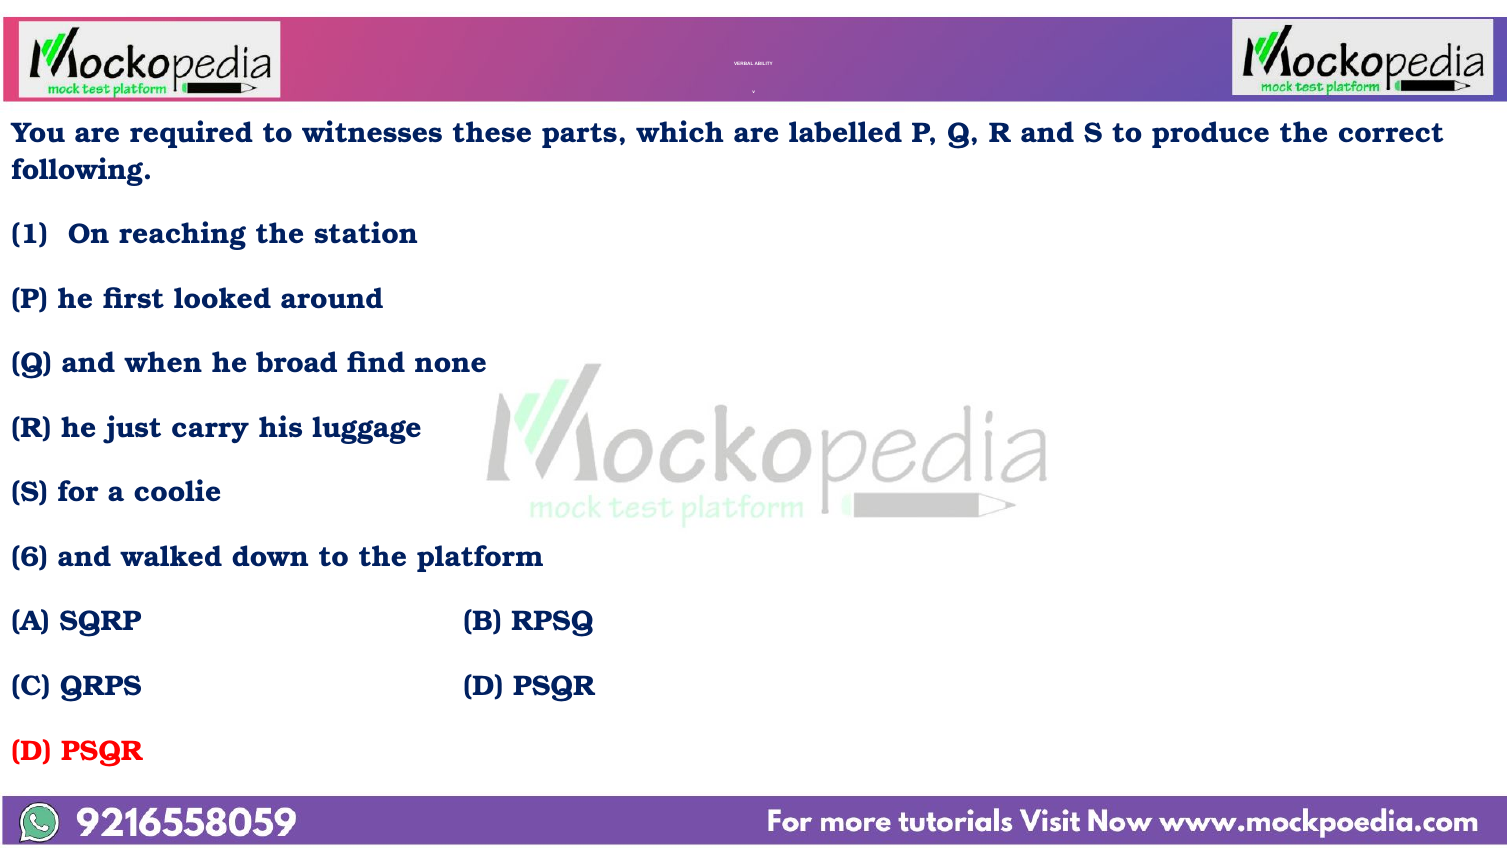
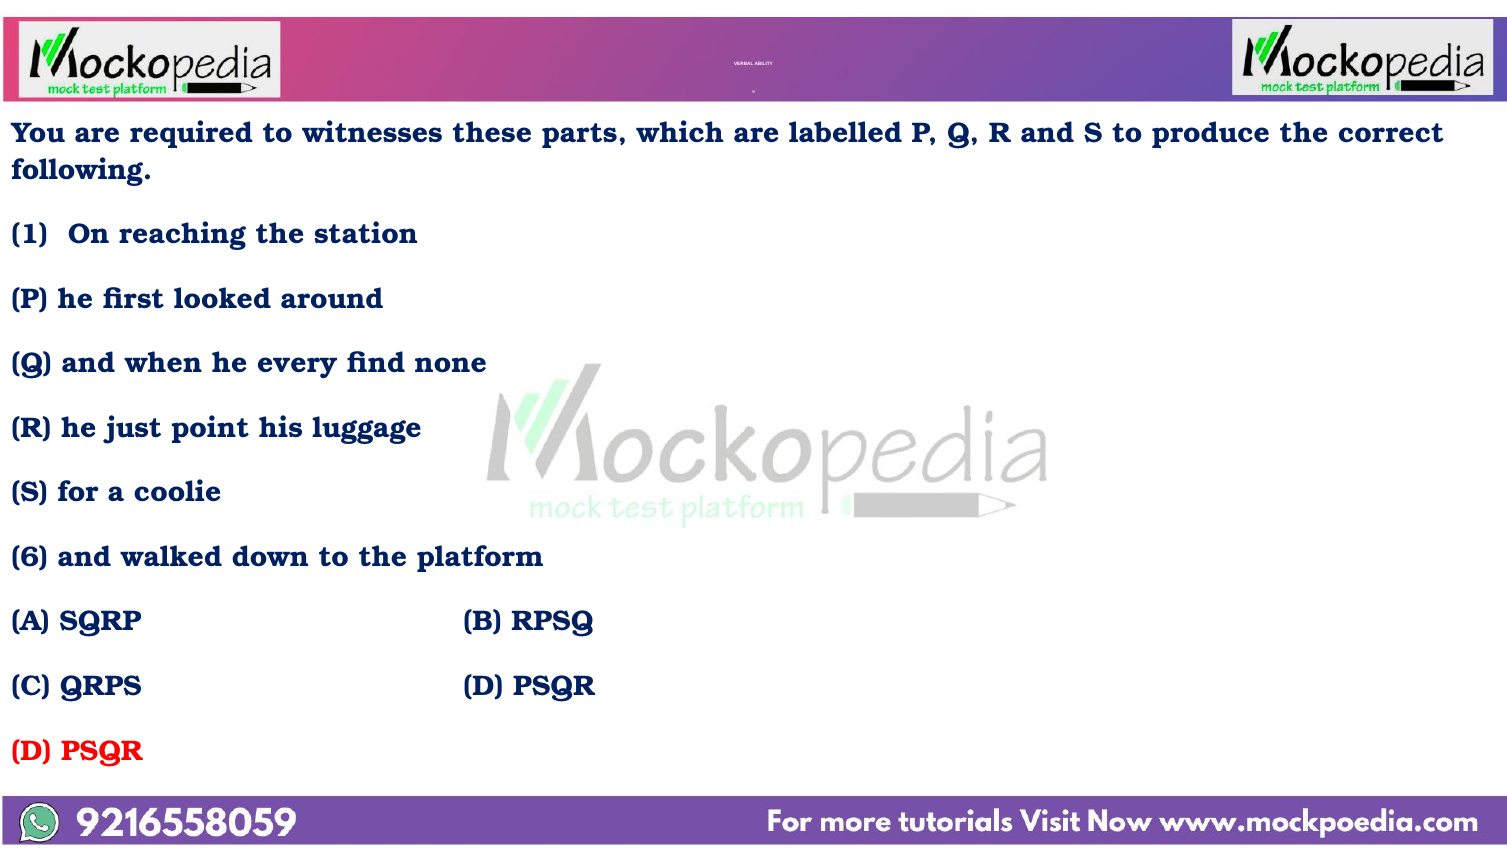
broad: broad -> every (297, 363)
carry: carry -> point (210, 428)
